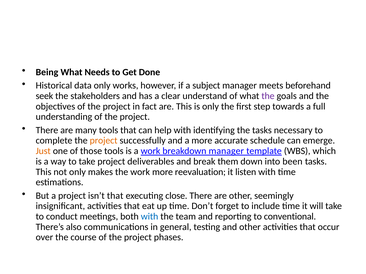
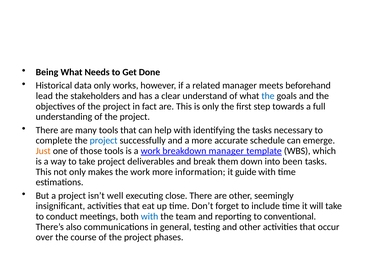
subject: subject -> related (206, 86)
seek: seek -> lead (44, 96)
the colour: purple -> blue (268, 96)
project colour: orange -> blue (104, 141)
reevaluation: reevaluation -> information (200, 172)
listen: listen -> guide (246, 172)
isn’t that: that -> well (115, 196)
